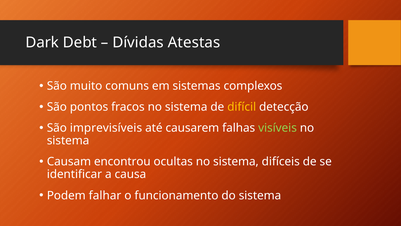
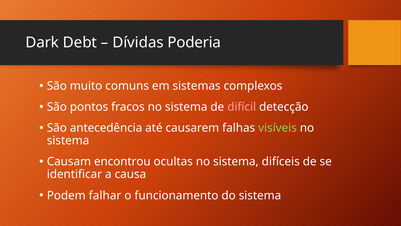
Atestas: Atestas -> Poderia (194, 42)
difícil colour: yellow -> pink (242, 107)
imprevisíveis: imprevisíveis -> antecedência (106, 128)
